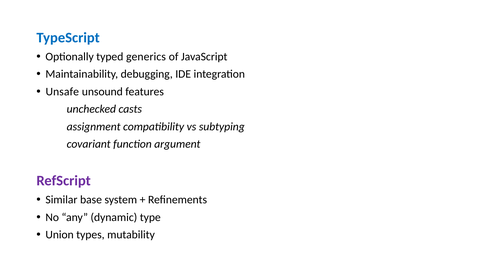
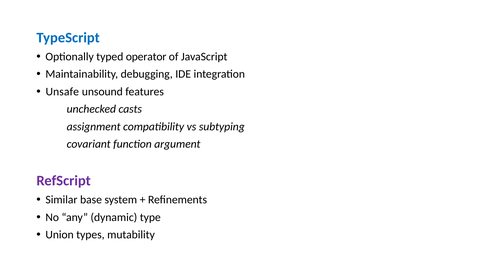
generics: generics -> operator (146, 57)
